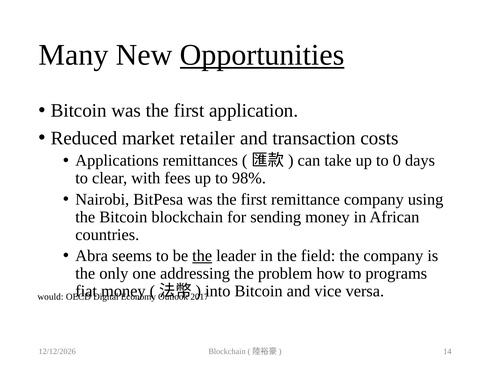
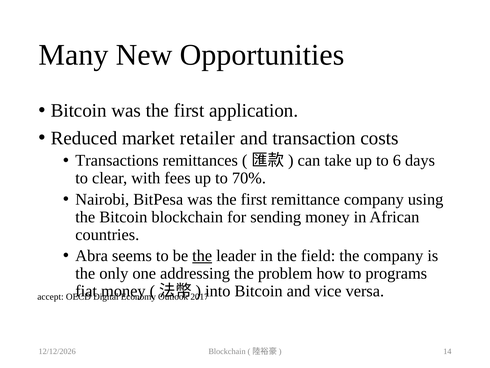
Opportunities underline: present -> none (262, 55)
Applications: Applications -> Transactions (117, 160)
0: 0 -> 6 (397, 160)
98%: 98% -> 70% (249, 178)
would: would -> accept (51, 297)
